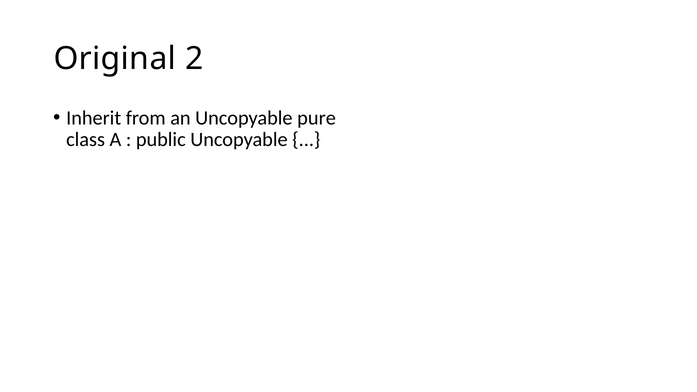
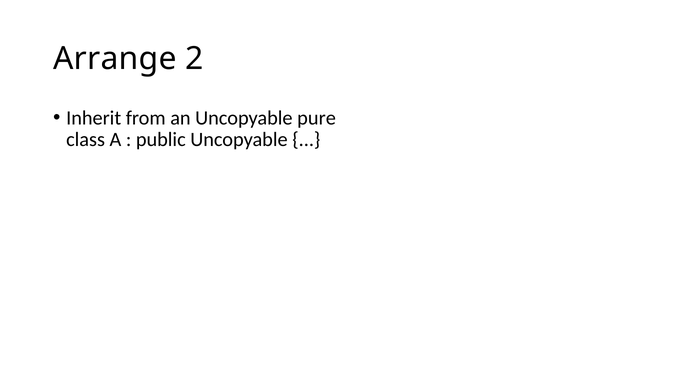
Original: Original -> Arrange (115, 59)
